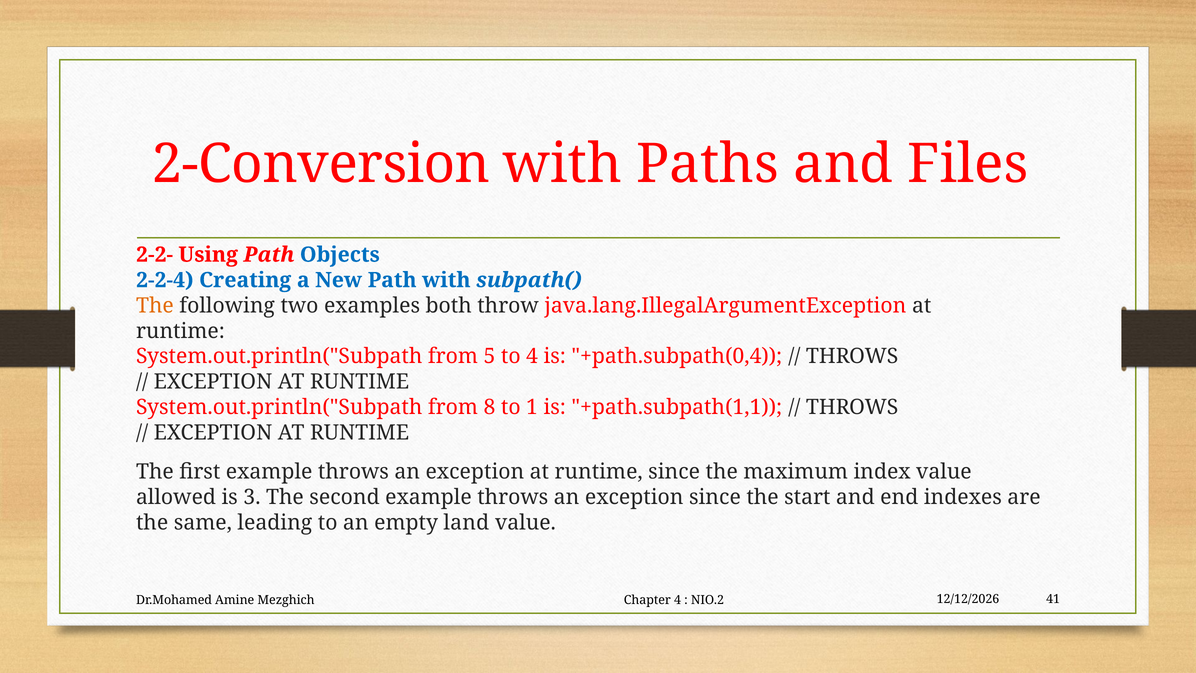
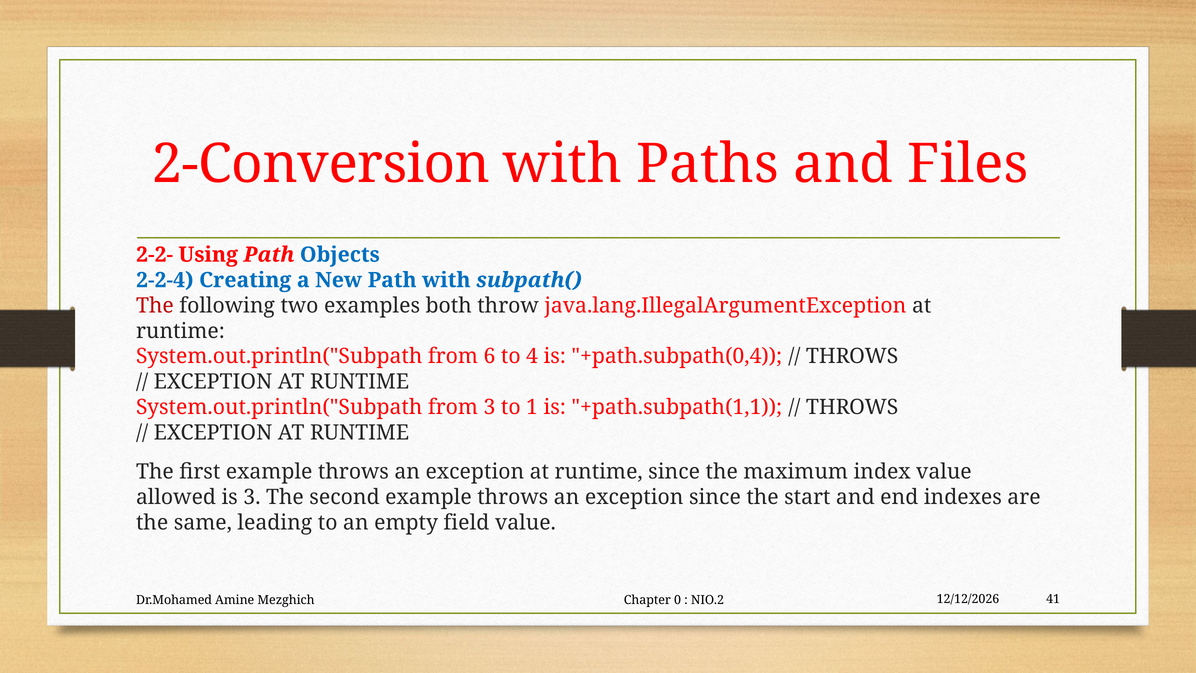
The colour: orange -> red (155, 305)
5: 5 -> 6 (489, 356)
from 8: 8 -> 3 (489, 407)
land: land -> field (466, 522)
Chapter 4: 4 -> 0 (678, 600)
